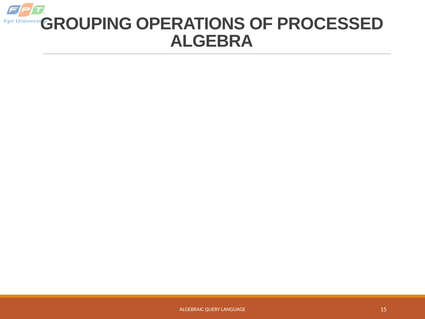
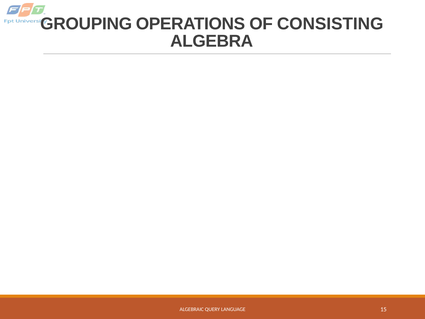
PROCESSED: PROCESSED -> CONSISTING (330, 24)
